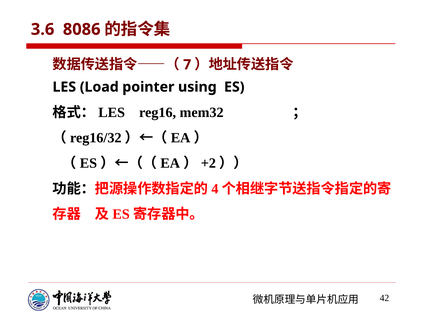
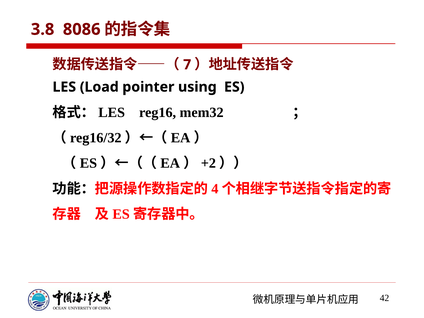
3.6: 3.6 -> 3.8 (43, 29)
